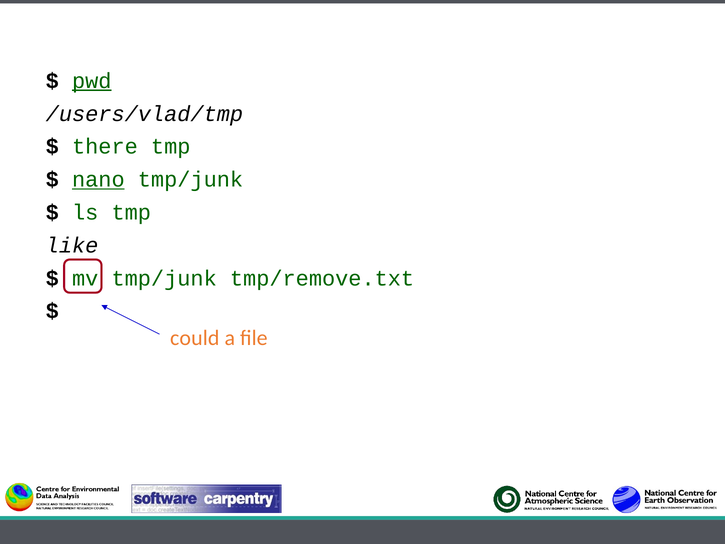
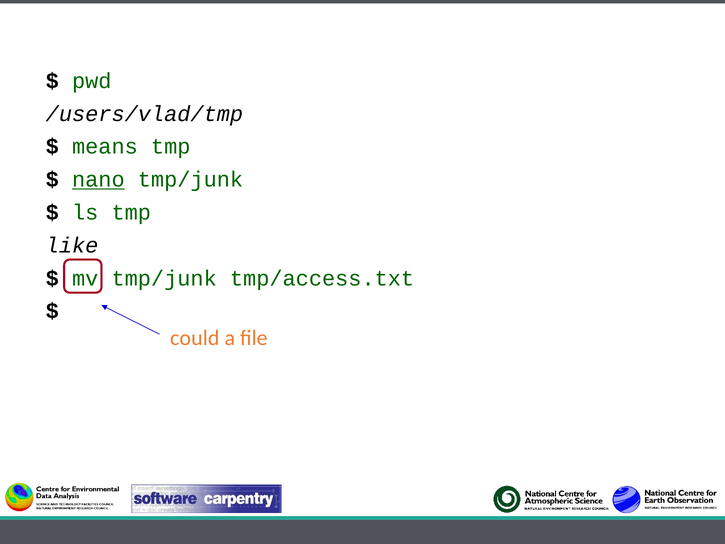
pwd underline: present -> none (92, 81)
there: there -> means (105, 147)
tmp/remove.txt: tmp/remove.txt -> tmp/access.txt (322, 278)
